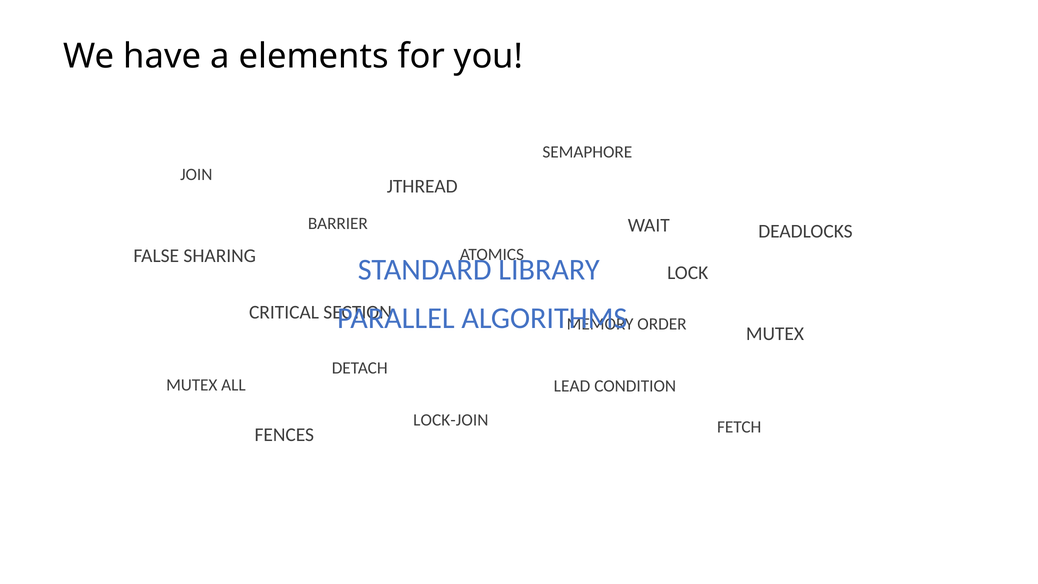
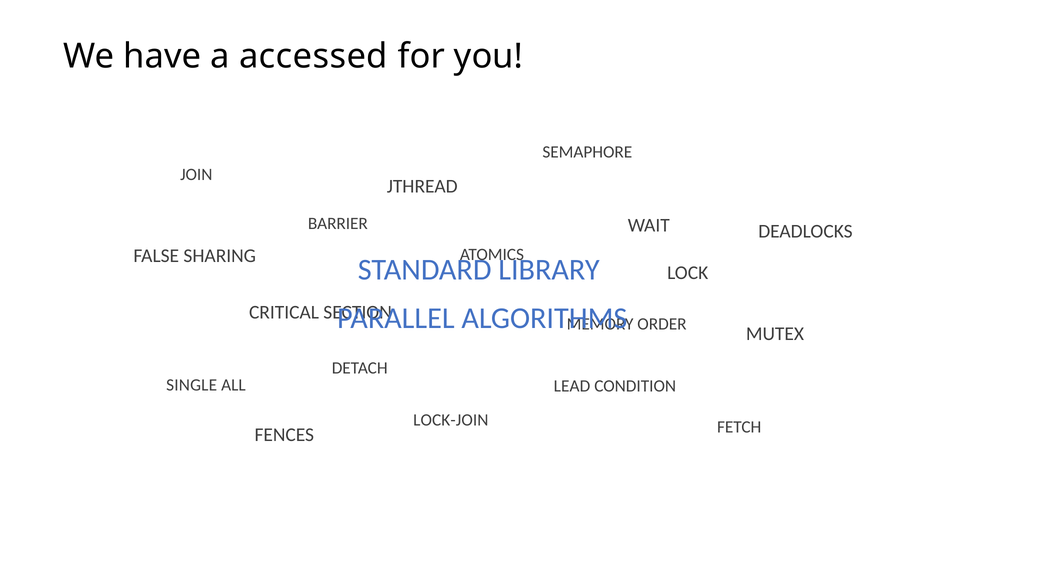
elements: elements -> accessed (313, 56)
MUTEX: MUTEX -> SINGLE (192, 385)
